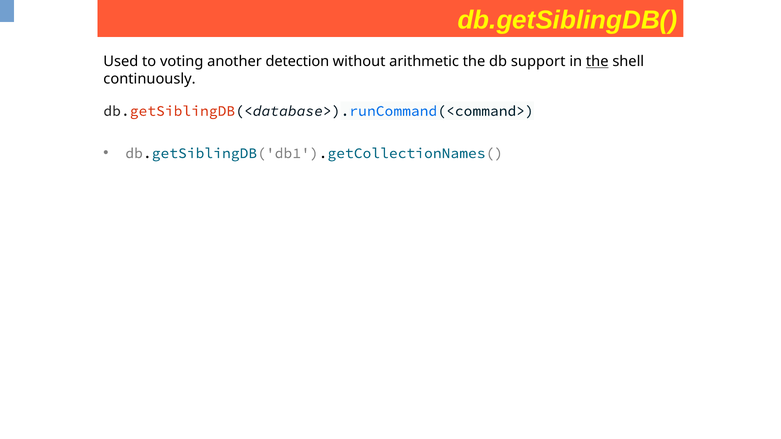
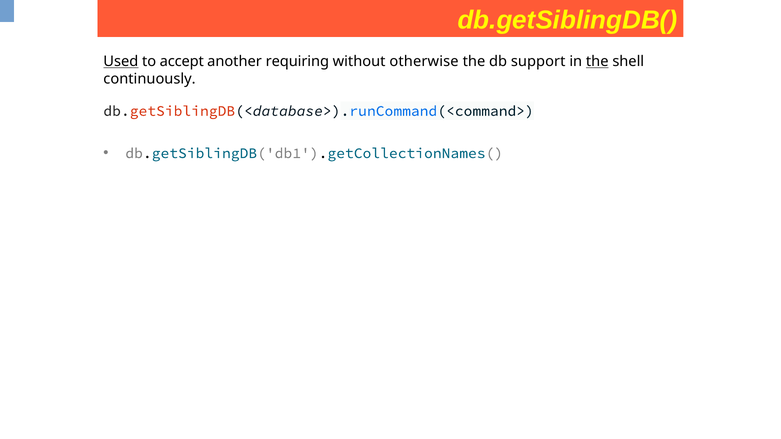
Used underline: none -> present (121, 61)
voting: voting -> accept (182, 61)
detection: detection -> requiring (297, 61)
arithmetic: arithmetic -> otherwise (424, 61)
